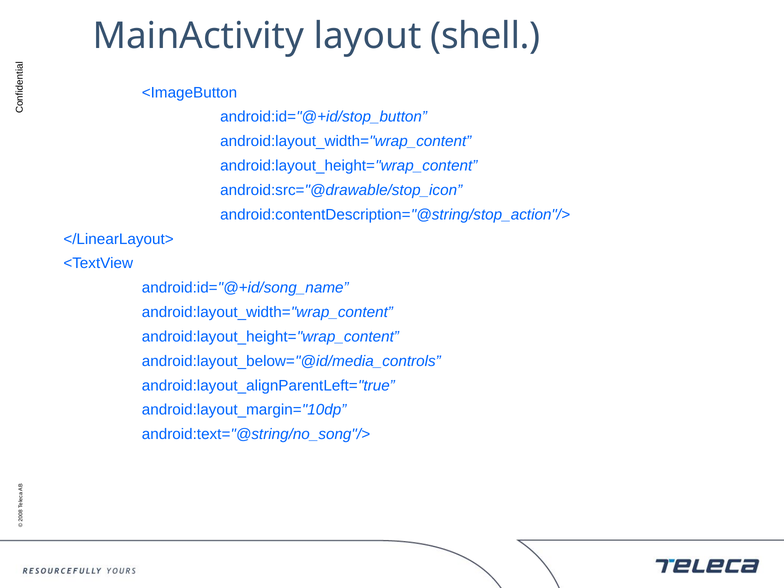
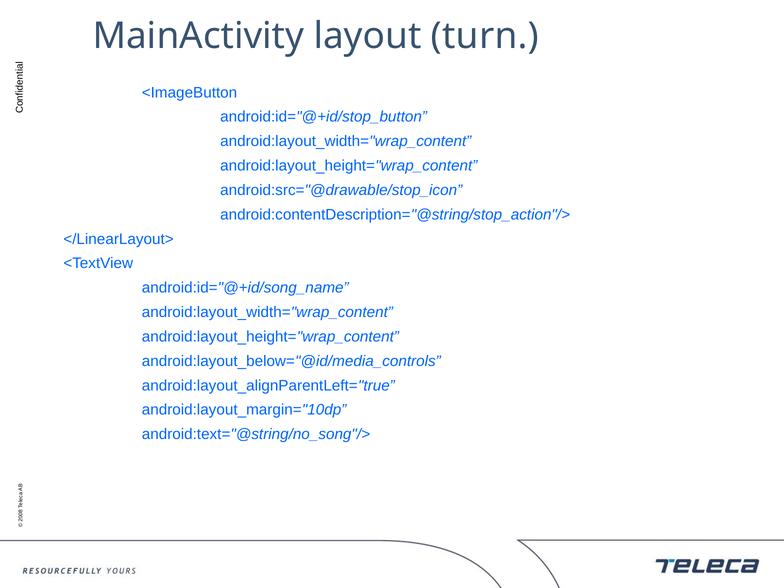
shell: shell -> turn (485, 36)
